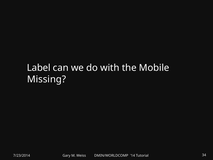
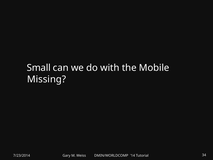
Label: Label -> Small (39, 68)
